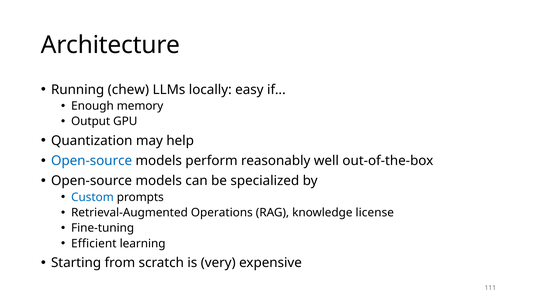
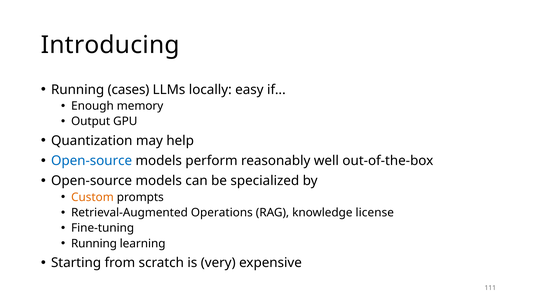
Architecture: Architecture -> Introducing (110, 45)
chew: chew -> cases (128, 90)
Custom colour: blue -> orange (92, 197)
Efficient: Efficient -> Running (94, 244)
